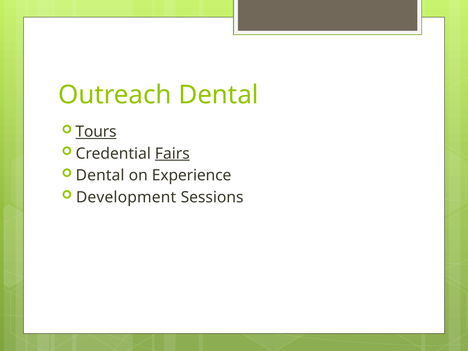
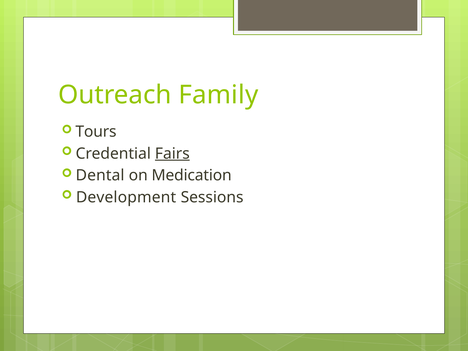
Outreach Dental: Dental -> Family (218, 95)
Tours underline: present -> none (96, 132)
Experience: Experience -> Medication (192, 175)
